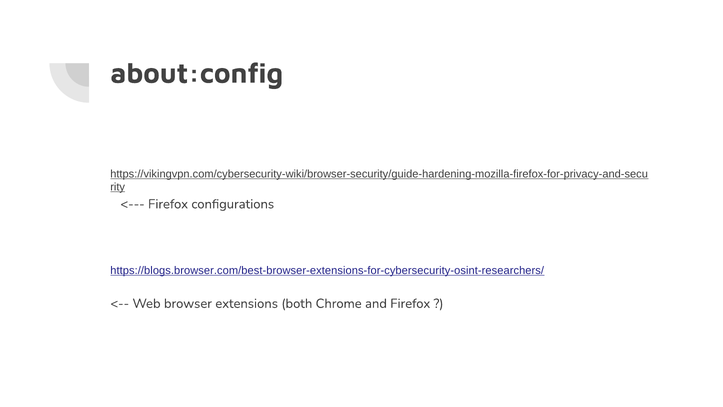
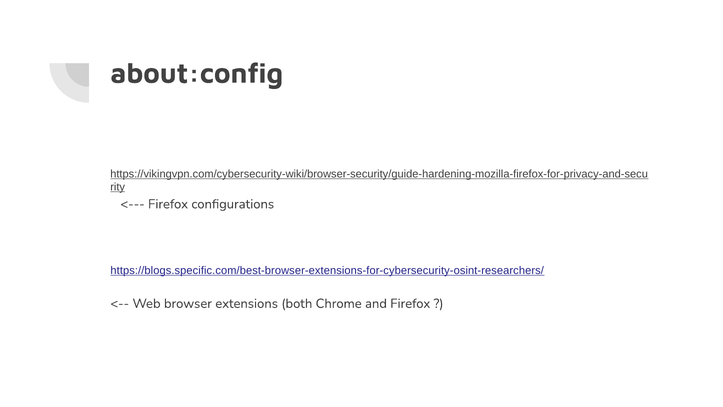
https://blogs.browser.com/best-browser-extensions-for-cybersecurity-osint-researchers/: https://blogs.browser.com/best-browser-extensions-for-cybersecurity-osint-researchers/ -> https://blogs.specific.com/best-browser-extensions-for-cybersecurity-osint-researchers/ (327, 270)
